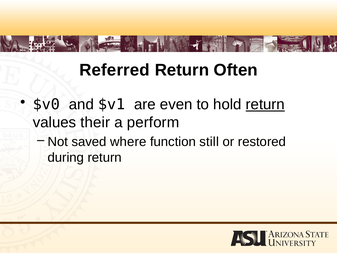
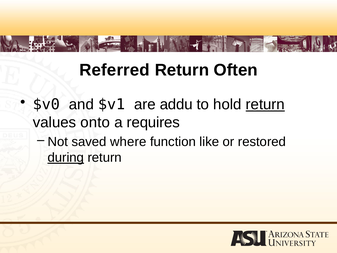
even: even -> addu (176, 104)
their: their -> onto (95, 122)
perform: perform -> requires (153, 122)
still: still -> like (209, 142)
during underline: none -> present (66, 157)
